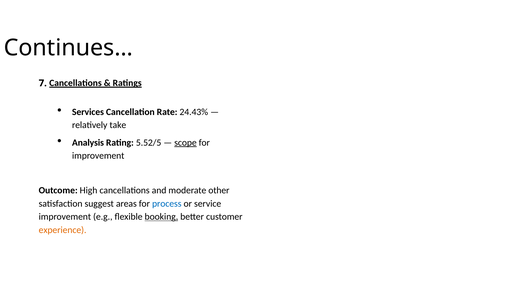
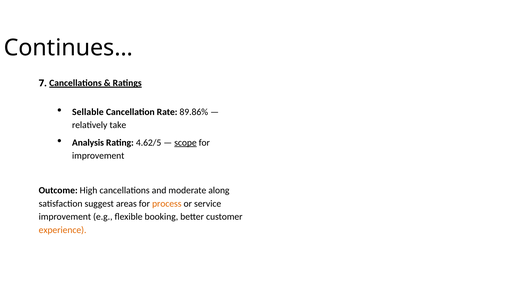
Services: Services -> Sellable (88, 112)
24.43%: 24.43% -> 89.86% (194, 112)
5.52/5: 5.52/5 -> 4.62/5 (149, 142)
other: other -> along (219, 190)
process colour: blue -> orange (167, 203)
booking underline: present -> none (161, 217)
